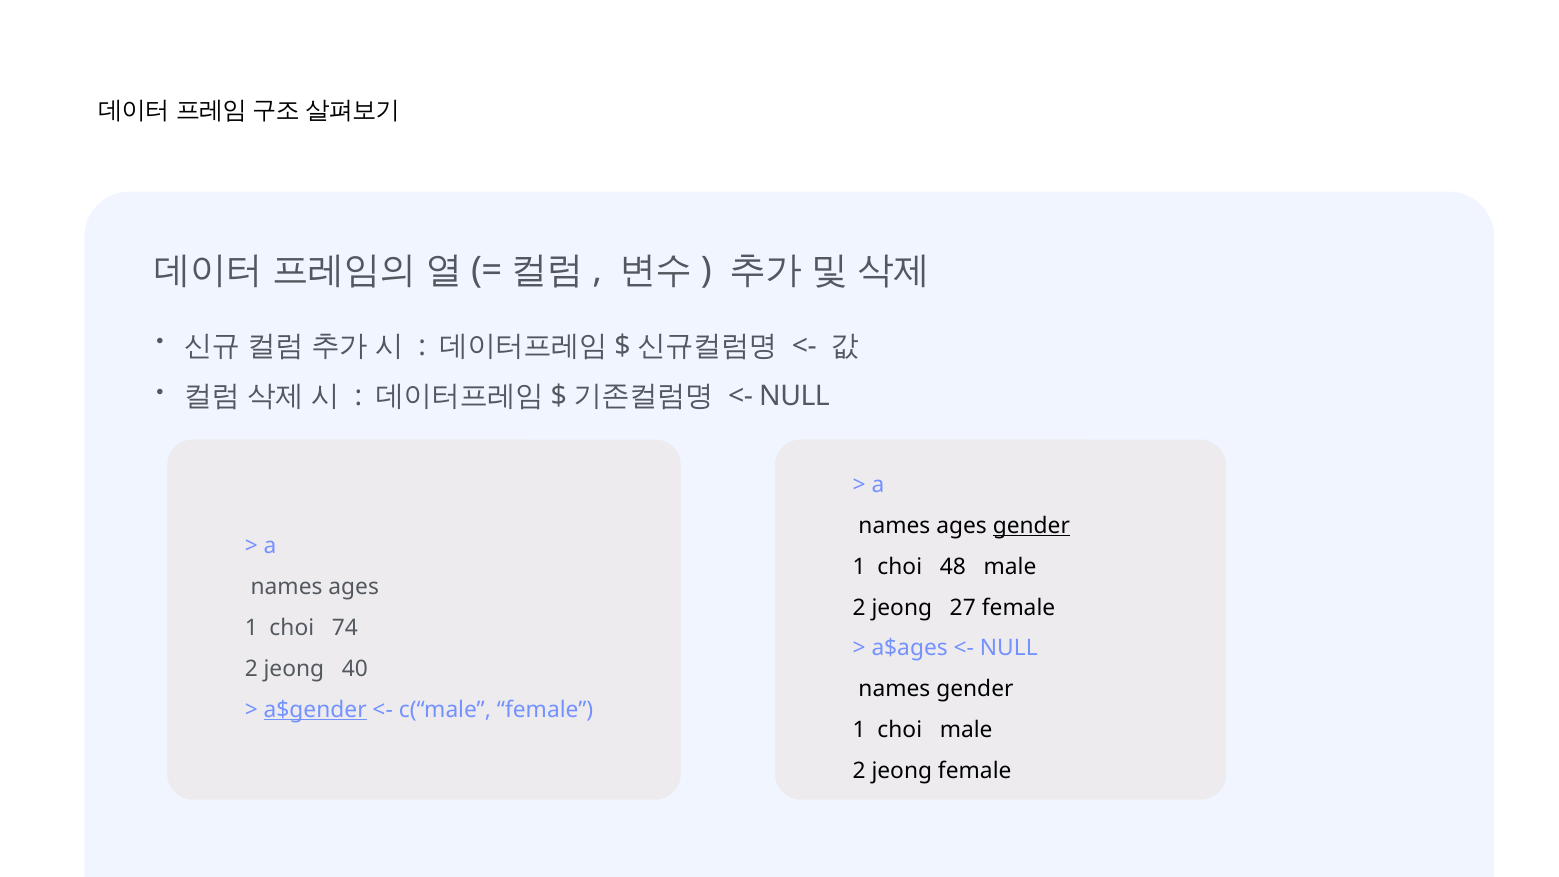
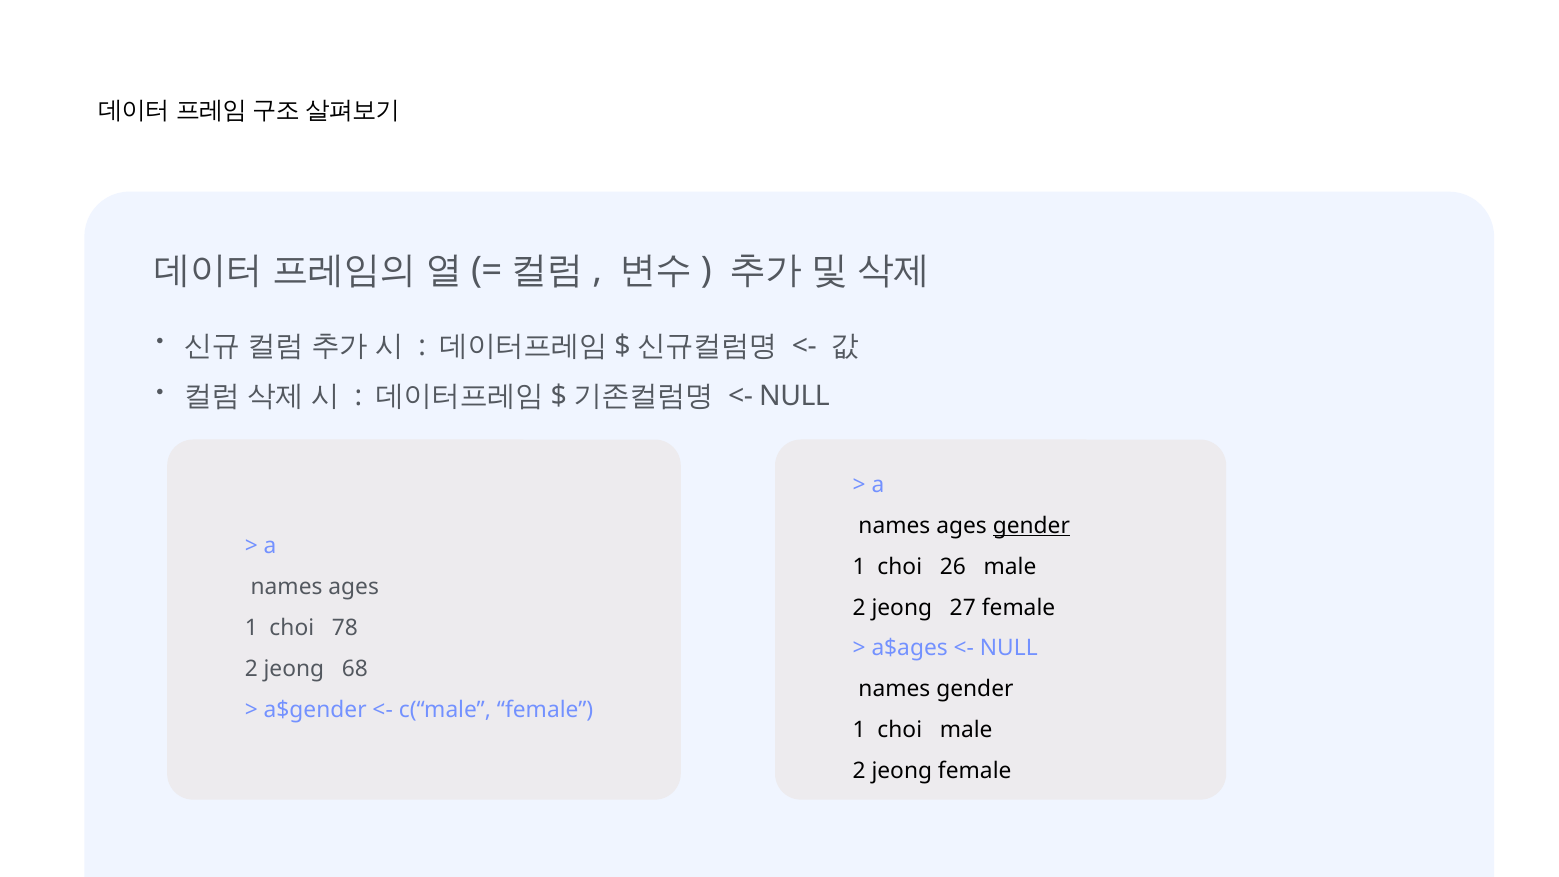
48: 48 -> 26 (953, 567)
74: 74 -> 78 (345, 628)
40: 40 -> 68 (355, 669)
a$gender underline: present -> none (315, 710)
